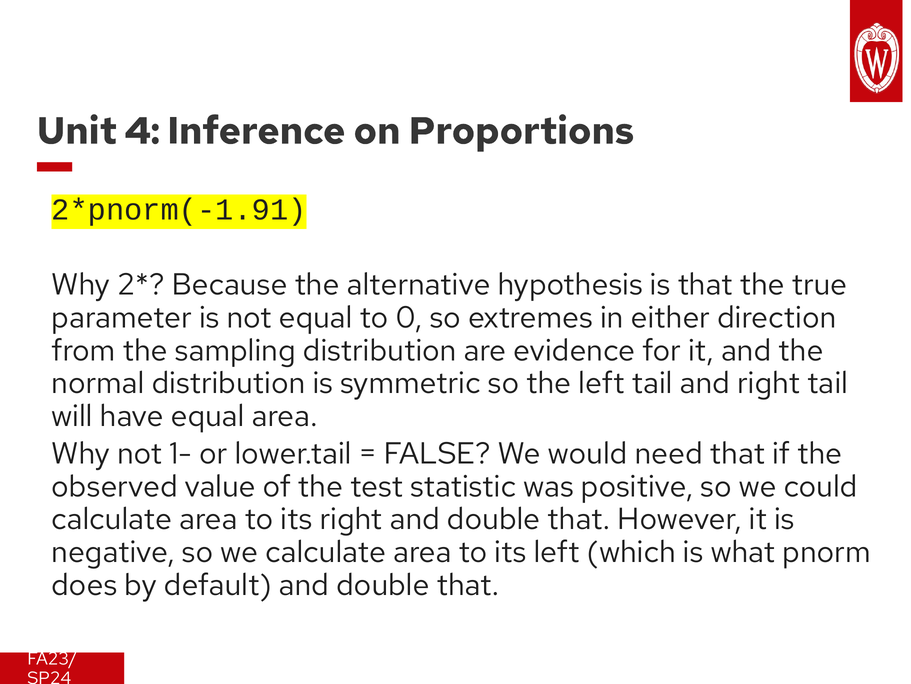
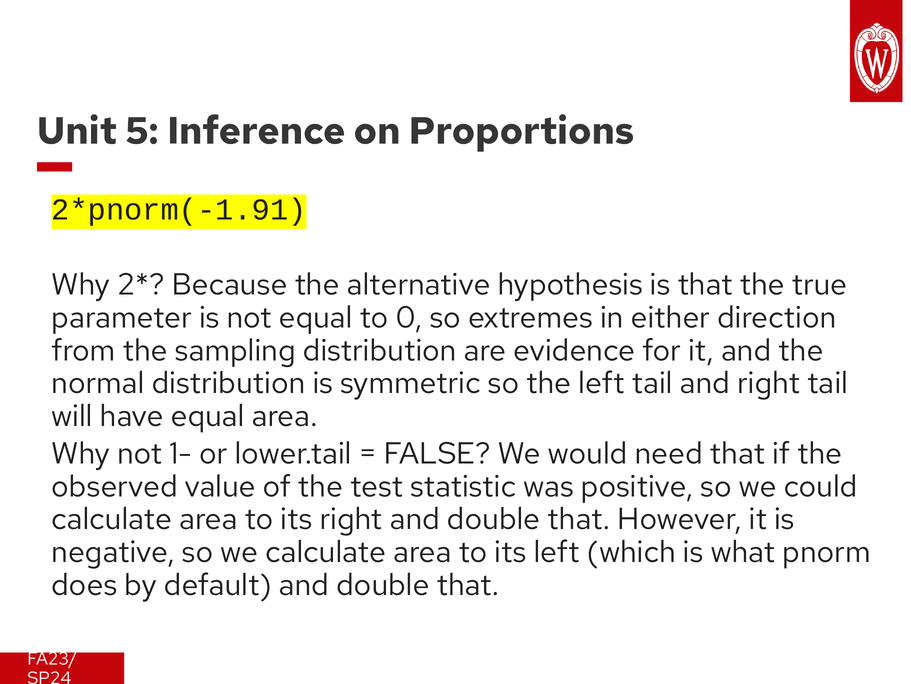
4: 4 -> 5 (142, 131)
